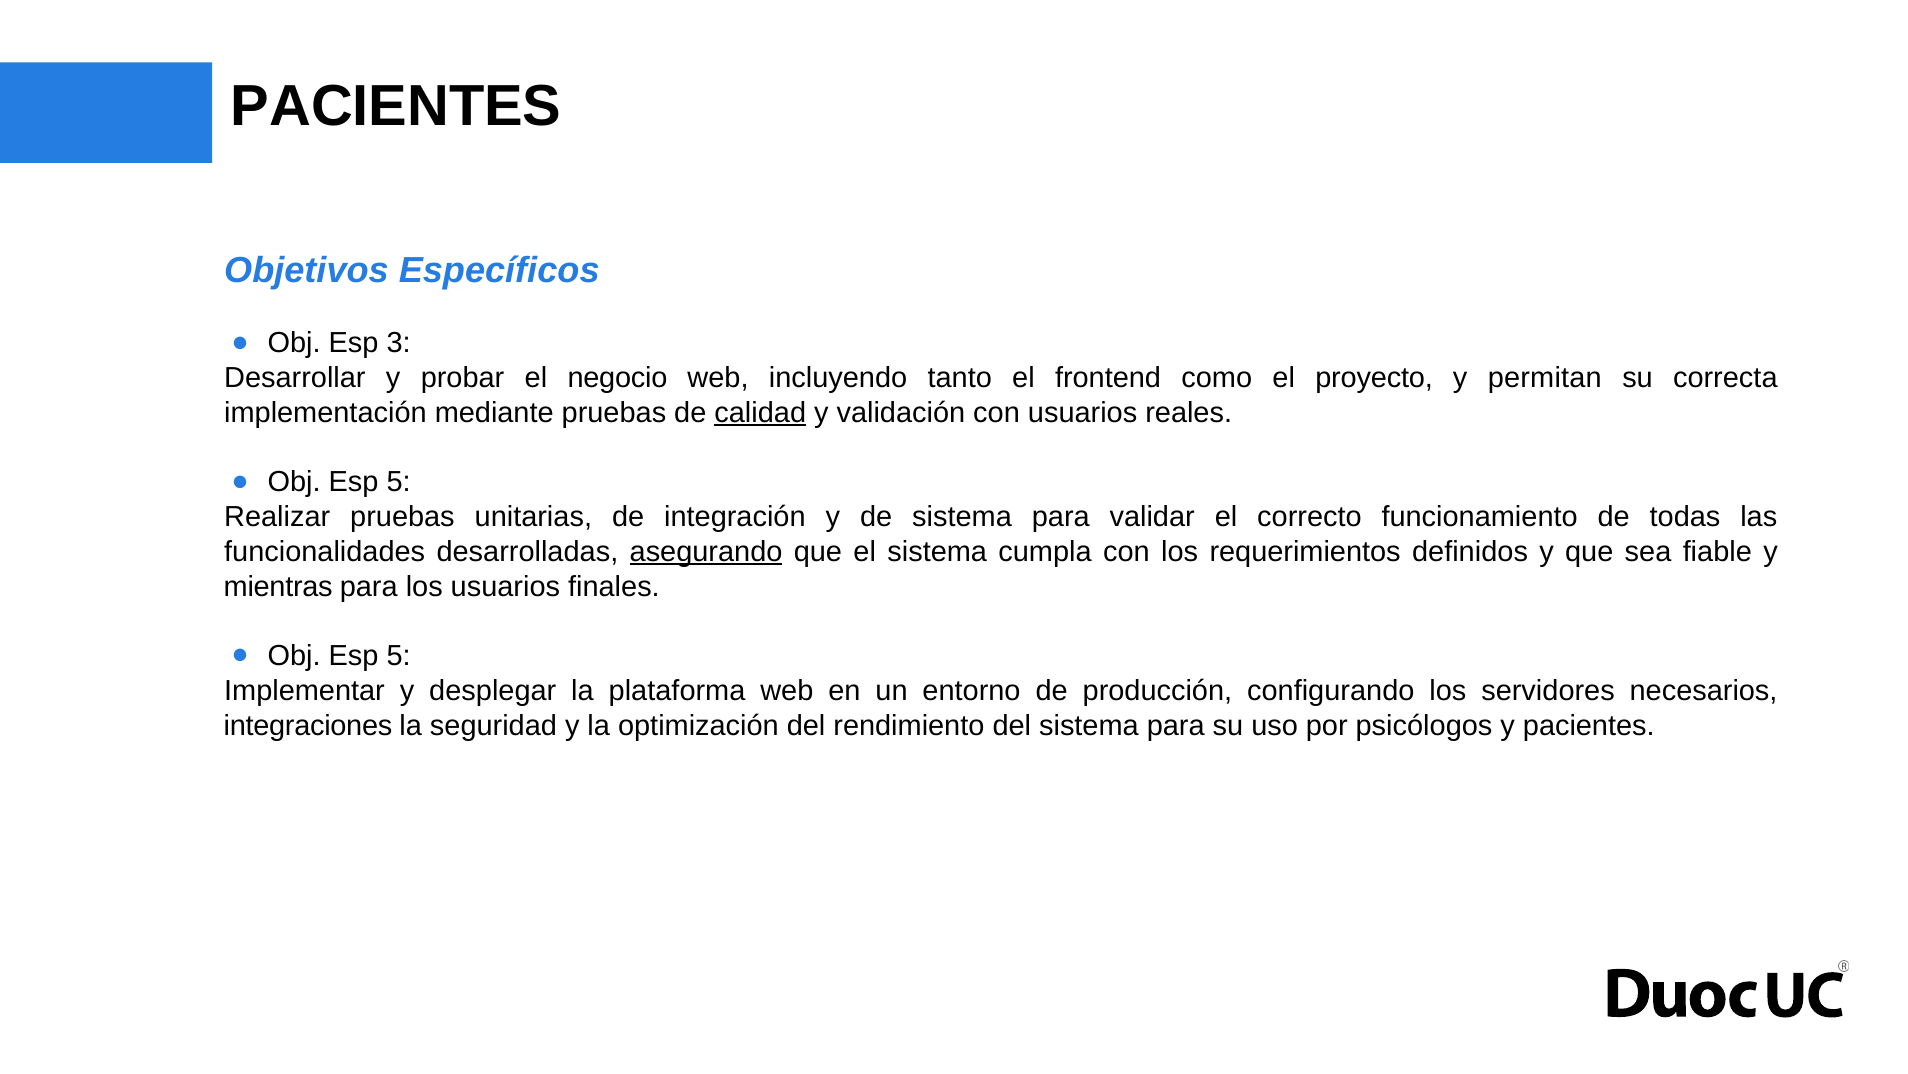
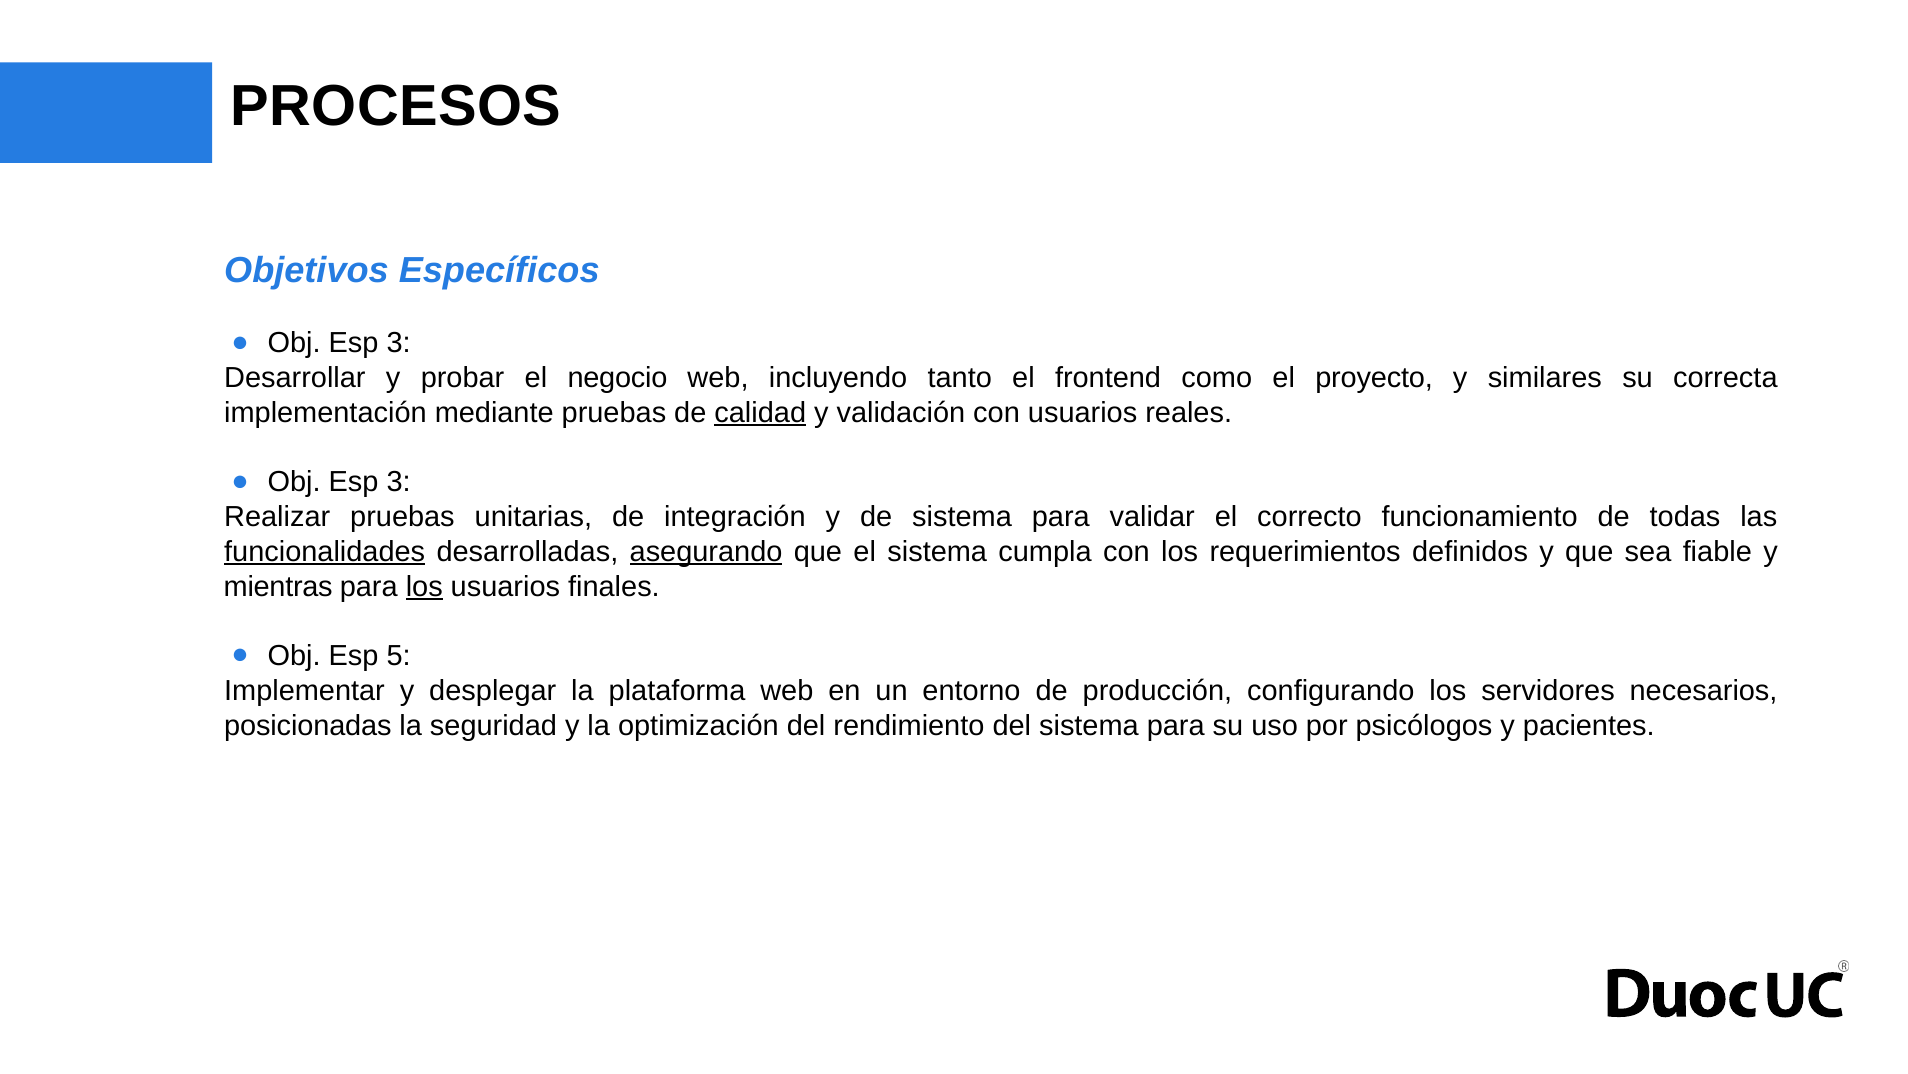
PACIENTES: PACIENTES -> PROCESOS (396, 107)
permitan: permitan -> similares (1545, 378)
5: 5 -> 3 (399, 482)
funcionalidades underline: none -> present (325, 551)
los underline: none -> present (424, 586)
integraciones: integraciones -> posicionadas (308, 725)
